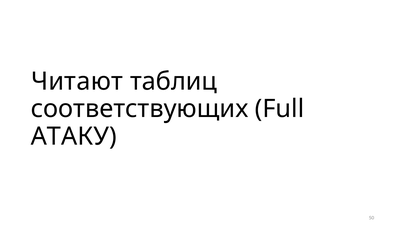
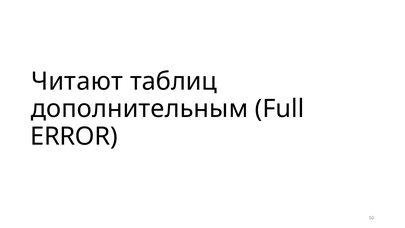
соответствующих: соответствующих -> дополнительным (139, 109)
АТАКУ: АТАКУ -> ERROR (74, 136)
